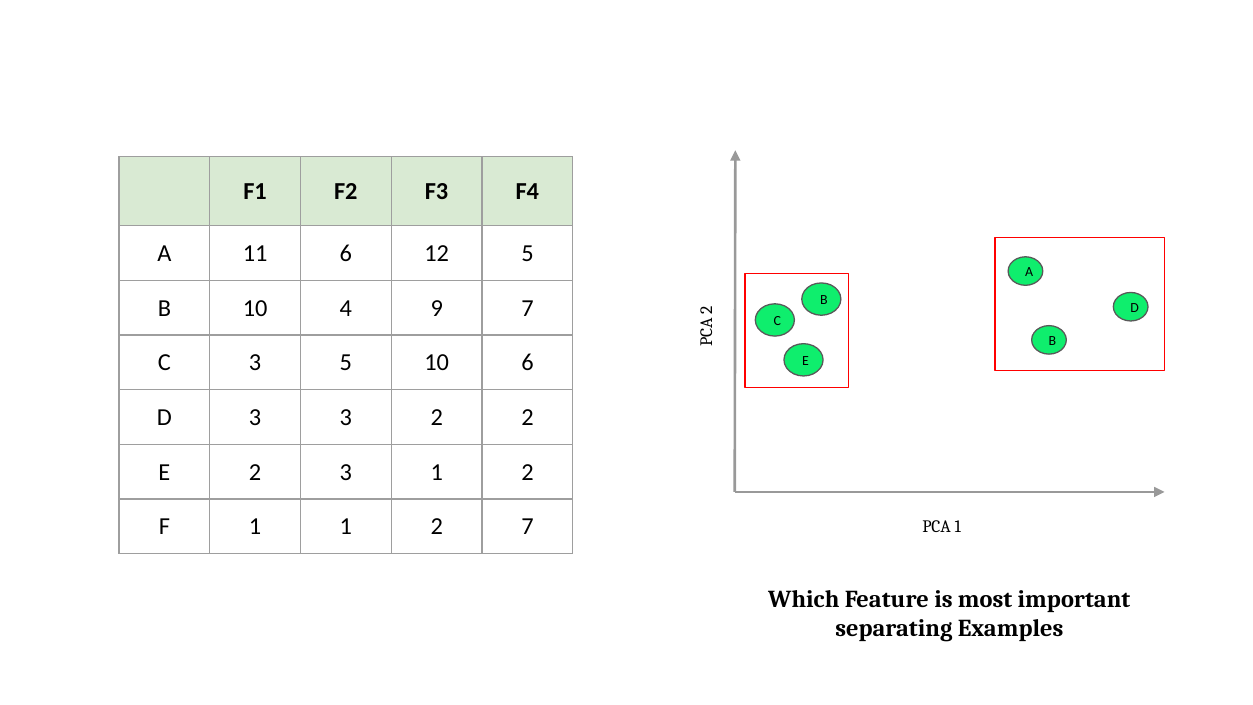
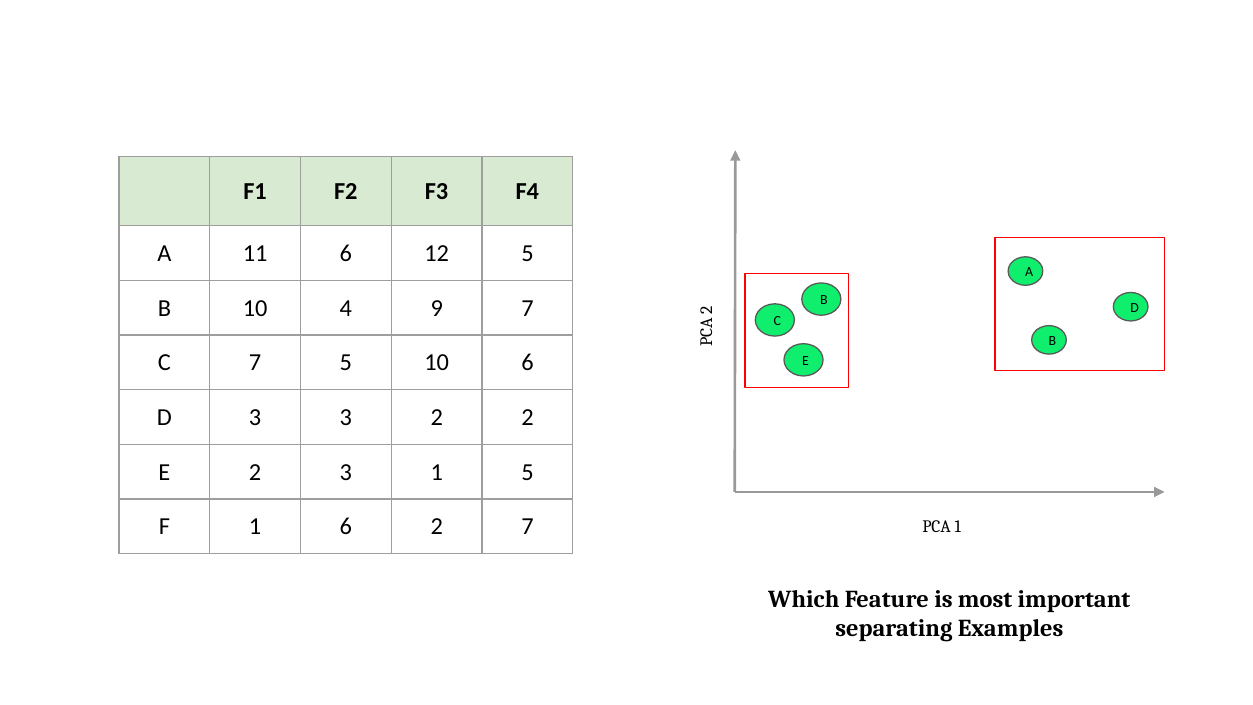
C 3: 3 -> 7 (255, 363)
3 1 2: 2 -> 5 (527, 472)
1 1: 1 -> 6 (346, 527)
